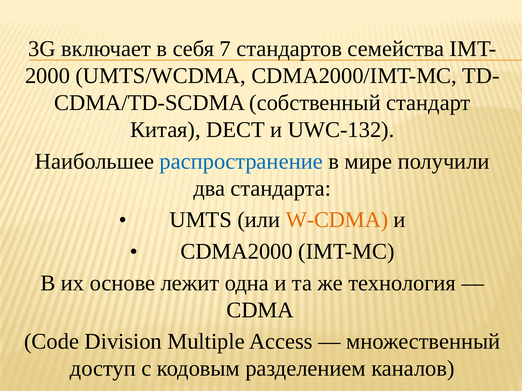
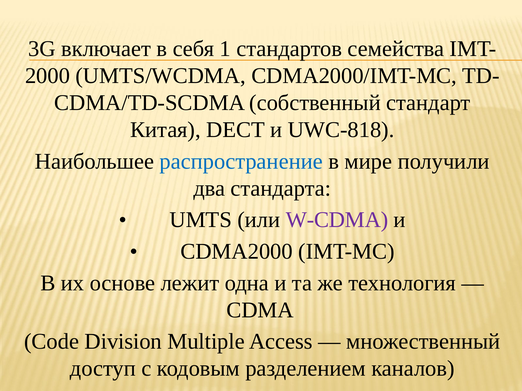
7: 7 -> 1 (225, 49)
UWC-132: UWC-132 -> UWC-818 (341, 130)
W-CDMA colour: orange -> purple (337, 220)
